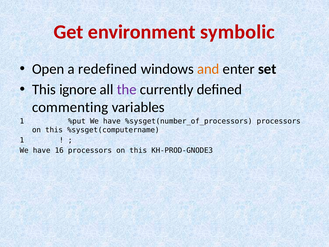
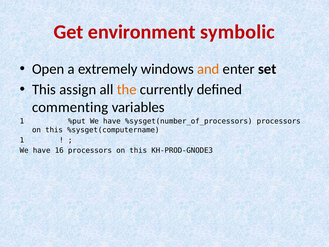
redefined: redefined -> extremely (108, 69)
ignore: ignore -> assign (78, 90)
the colour: purple -> orange (127, 90)
